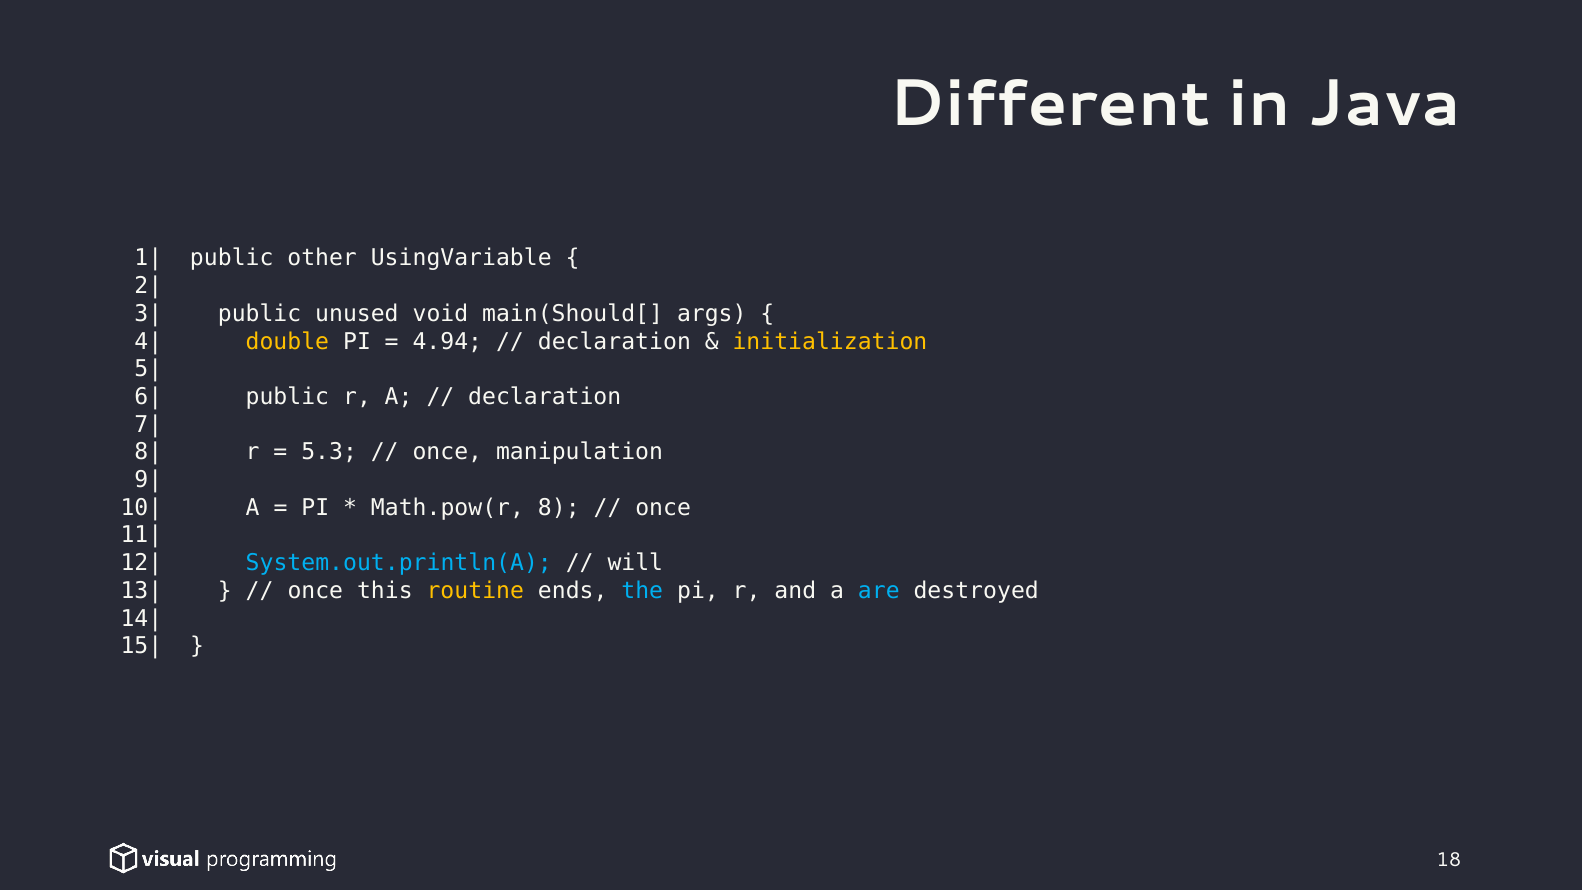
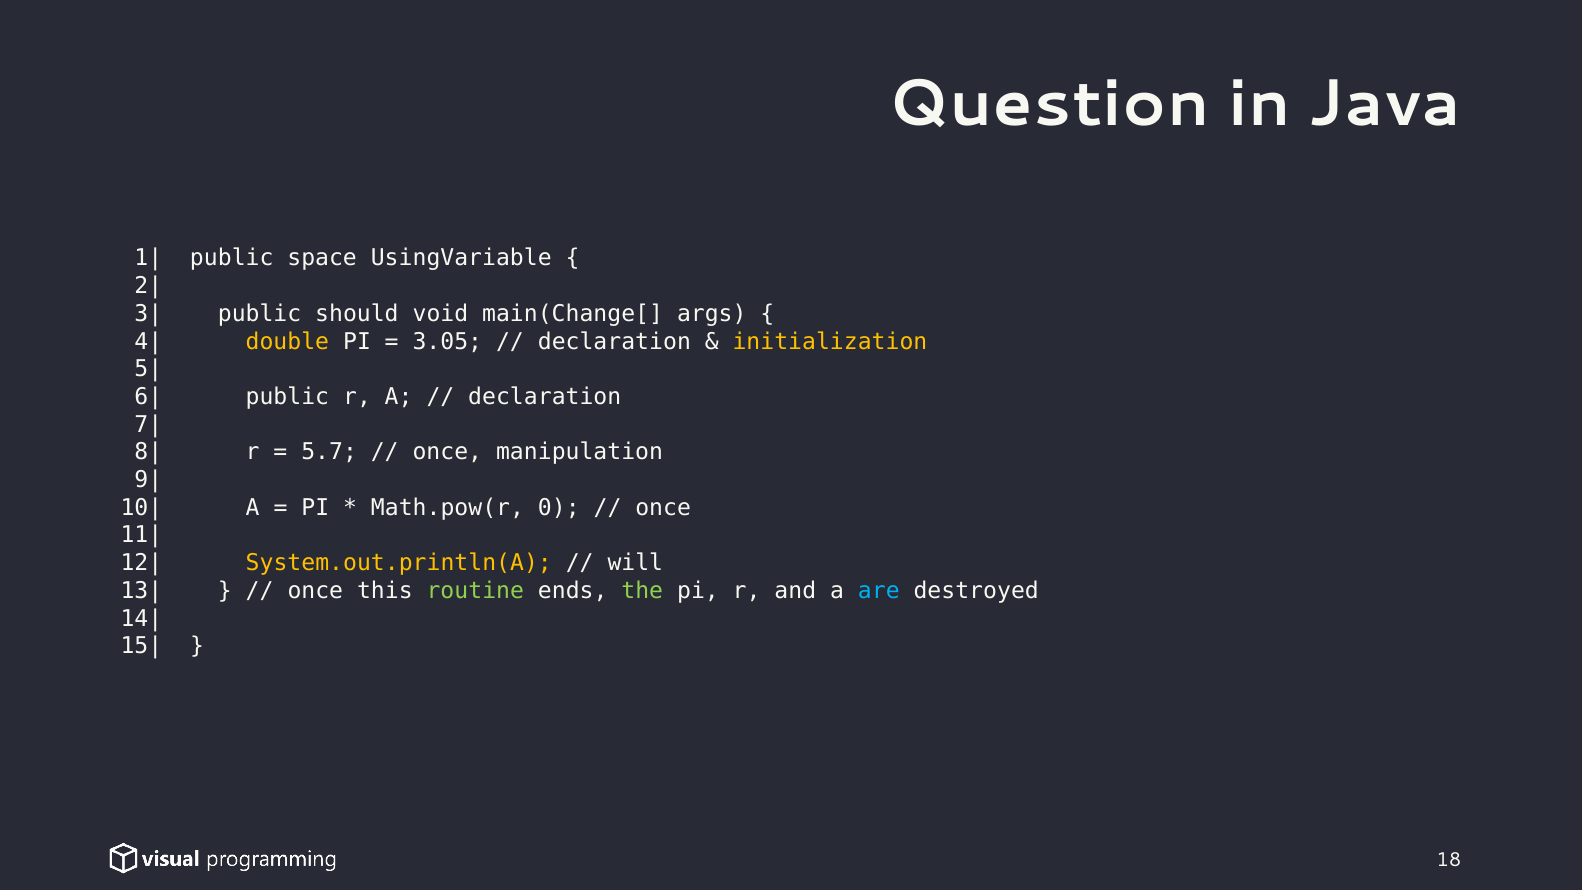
Different: Different -> Question (1049, 104)
other: other -> space (322, 258)
unused: unused -> should (357, 314)
main(Should[: main(Should[ -> main(Change[ (573, 314)
4.94: 4.94 -> 3.05 (447, 341)
5.3: 5.3 -> 5.7 (329, 452)
8: 8 -> 0 (559, 508)
System.out.println(A colour: light blue -> yellow (399, 563)
routine colour: yellow -> light green (475, 591)
the colour: light blue -> light green (642, 591)
